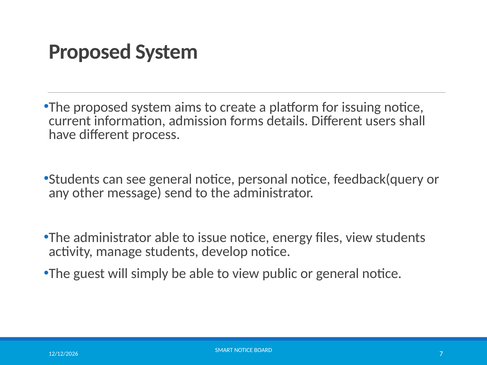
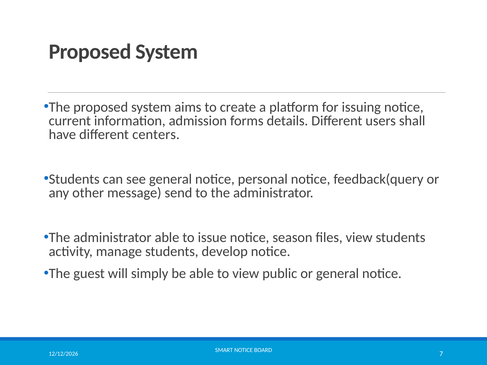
process: process -> centers (156, 135)
energy: energy -> season (292, 238)
